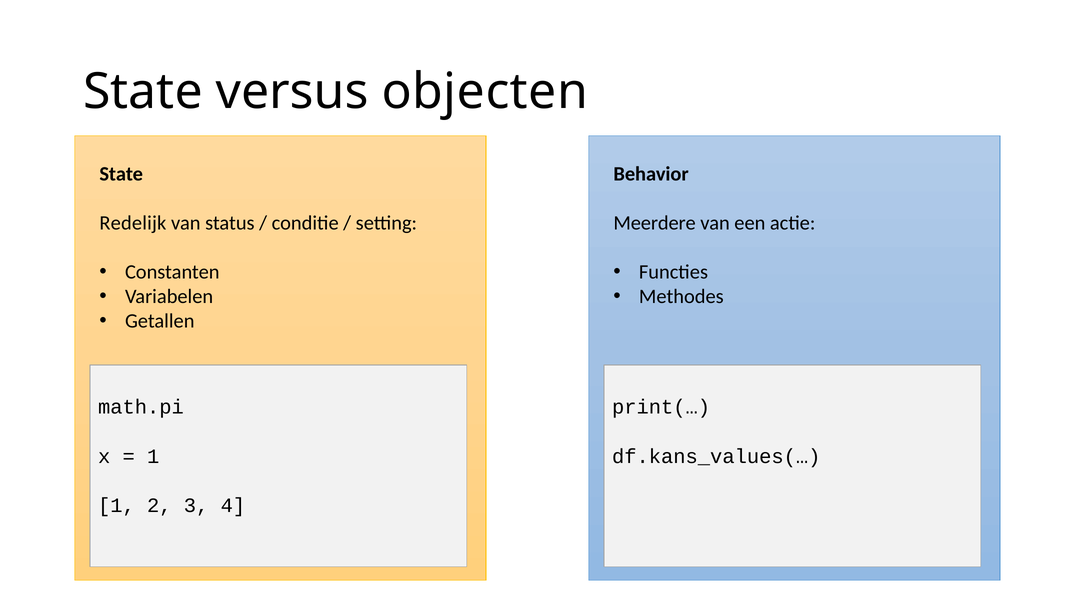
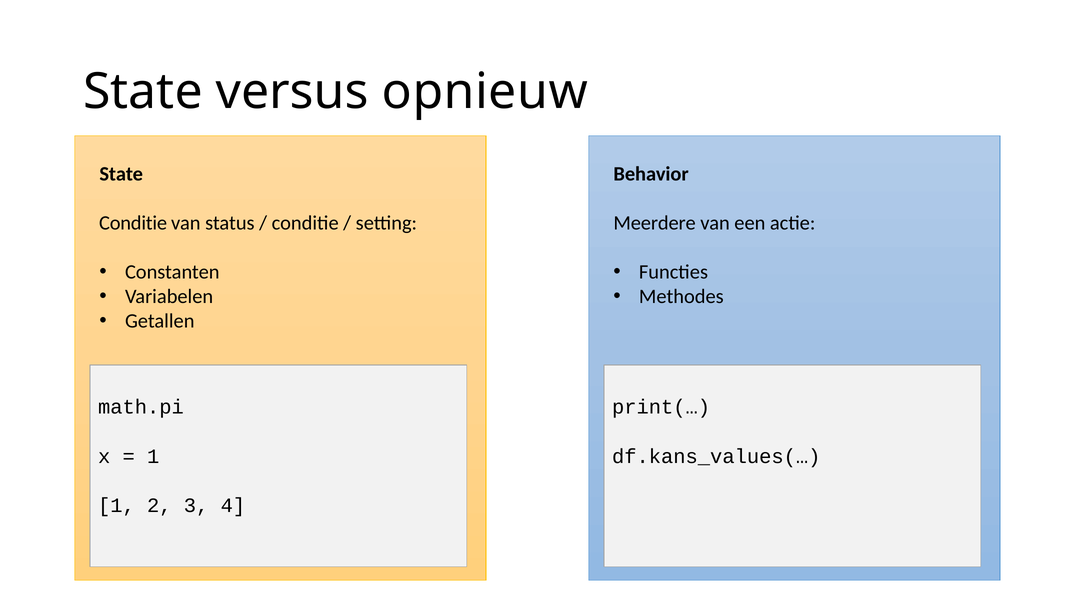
objecten: objecten -> opnieuw (485, 92)
Redelijk: Redelijk -> Conditie (133, 223)
